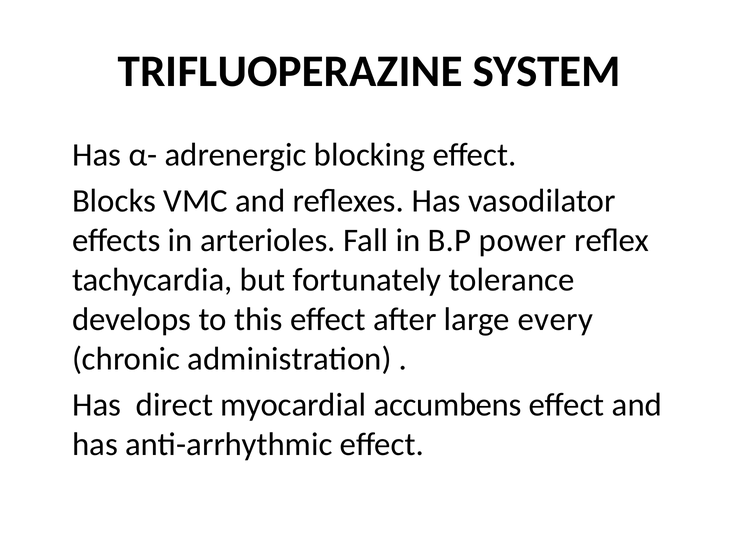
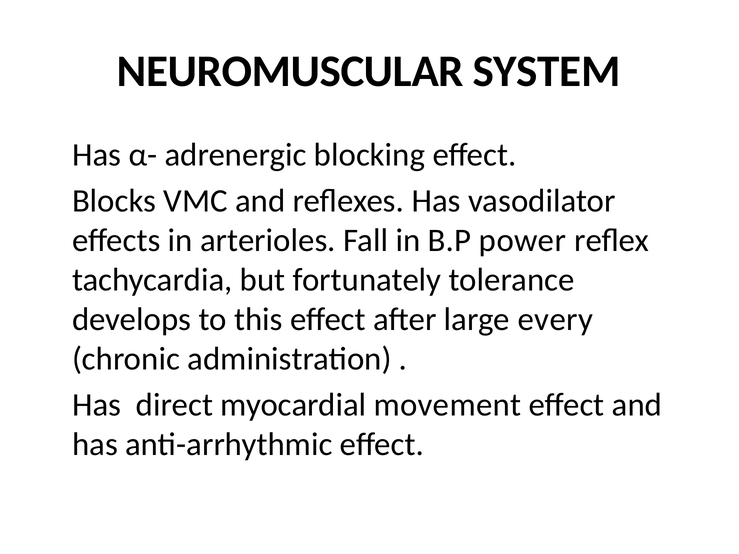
TRIFLUOPERAZINE: TRIFLUOPERAZINE -> NEUROMUSCULAR (290, 72)
accumbens: accumbens -> movement (447, 405)
